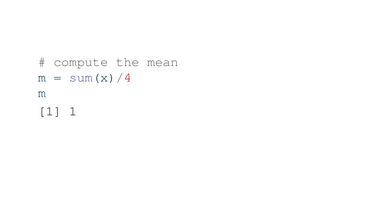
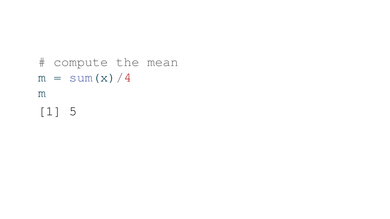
1 1: 1 -> 5 (73, 111)
